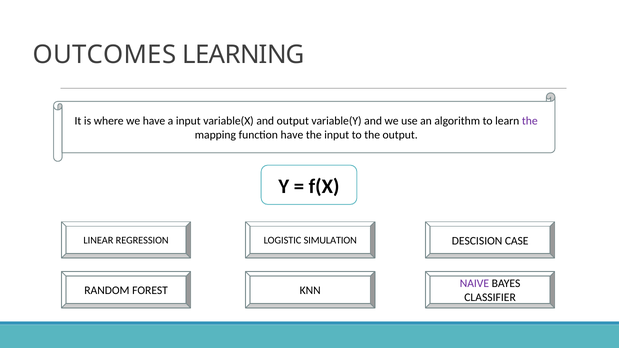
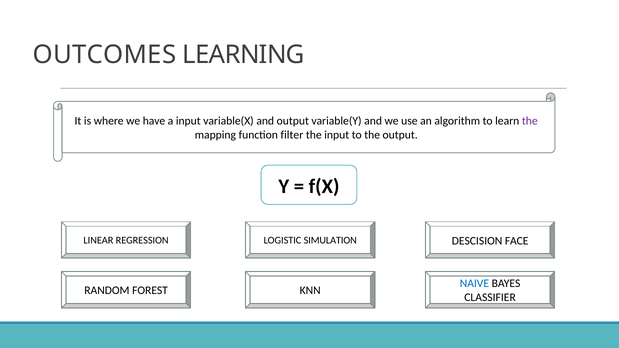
function have: have -> filter (292, 135)
CASE: CASE -> FACE (517, 241)
NAIVE colour: purple -> blue (474, 284)
